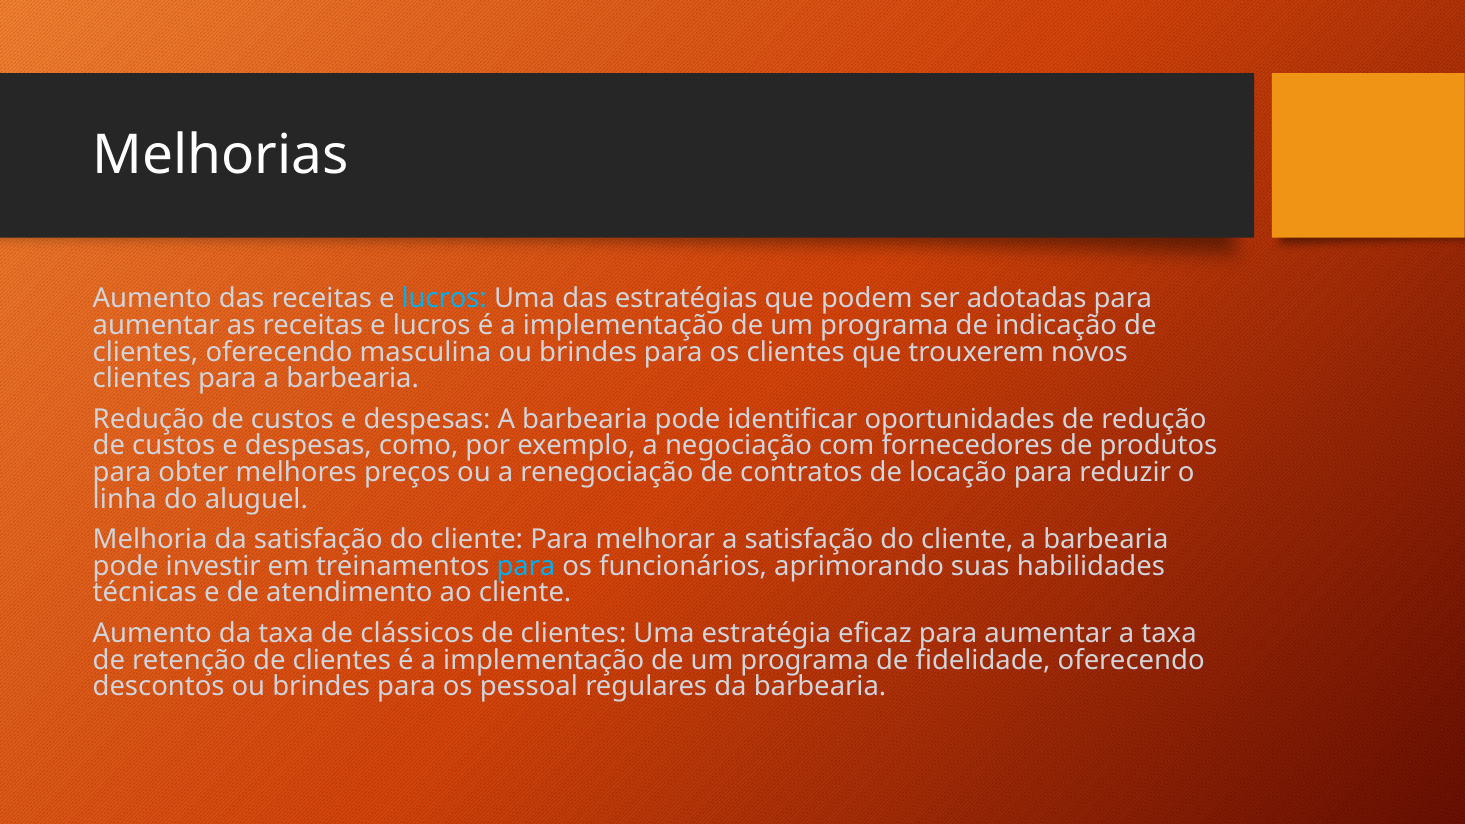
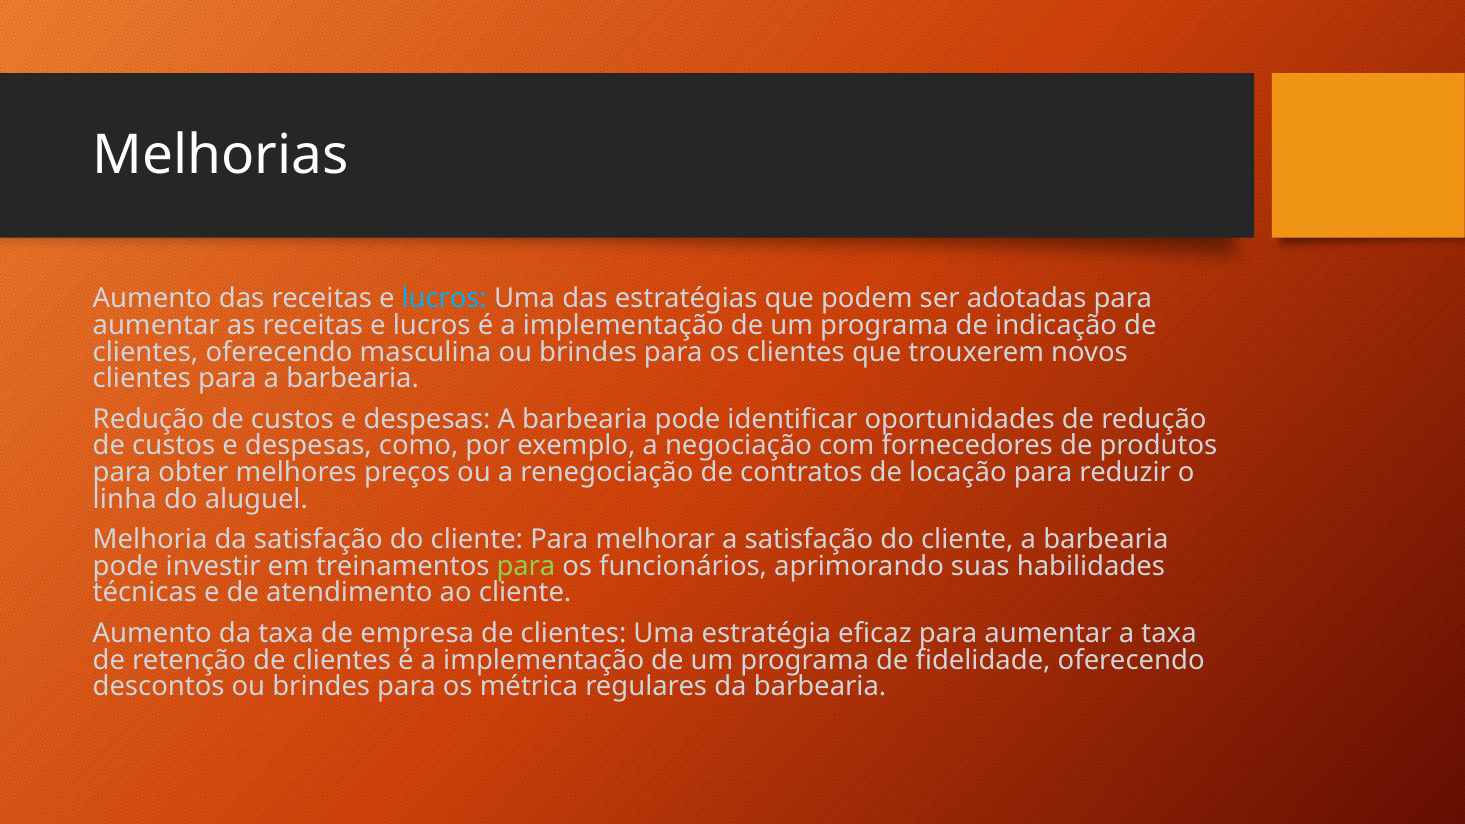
para colour: light blue -> light green (526, 566)
clássicos: clássicos -> empresa (417, 633)
pessoal: pessoal -> métrica (529, 687)
